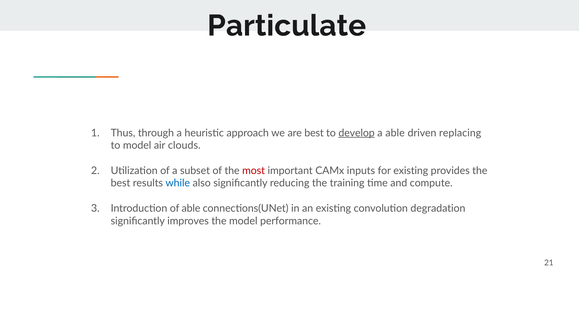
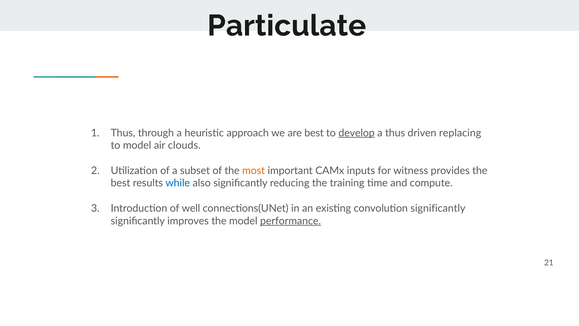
a able: able -> thus (395, 133)
most colour: red -> orange (254, 170)
for existing: existing -> witness (411, 170)
of able: able -> well (191, 208)
convolution degradation: degradation -> significantly (438, 208)
performance underline: none -> present (291, 221)
